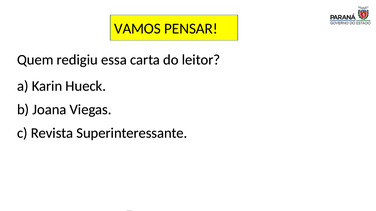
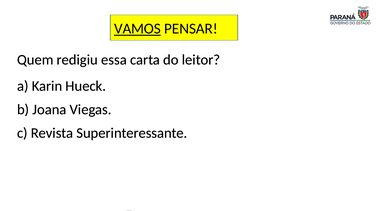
VAMOS underline: none -> present (137, 29)
